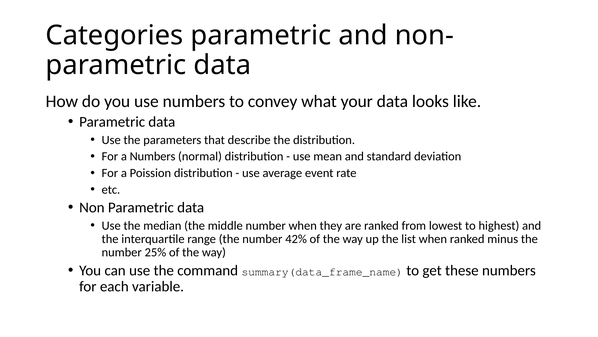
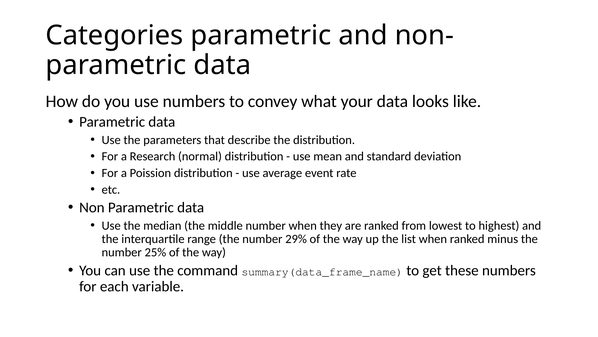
a Numbers: Numbers -> Research (153, 156)
42%: 42% -> 29% (296, 239)
